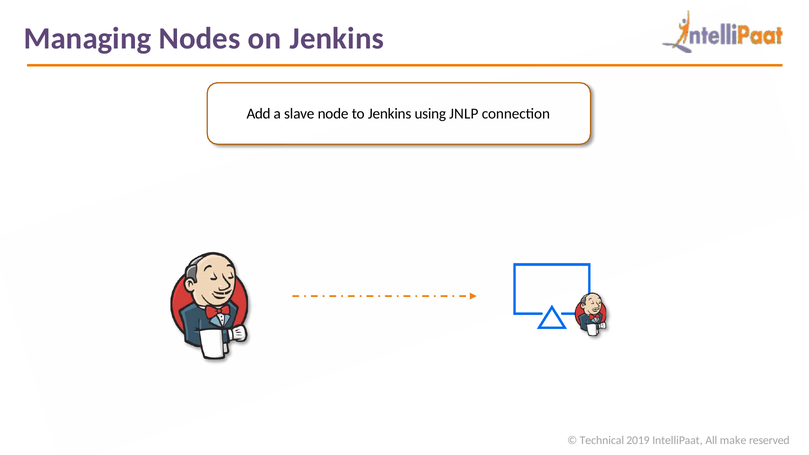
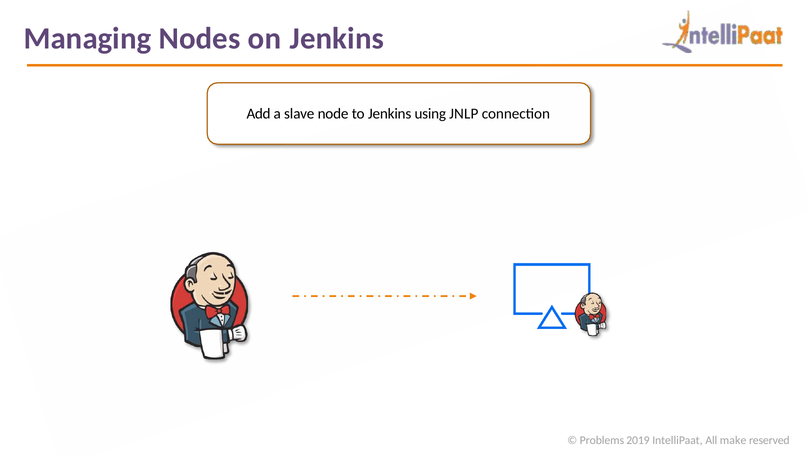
Technical: Technical -> Problems (602, 440)
